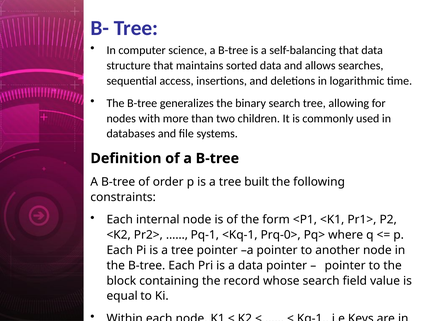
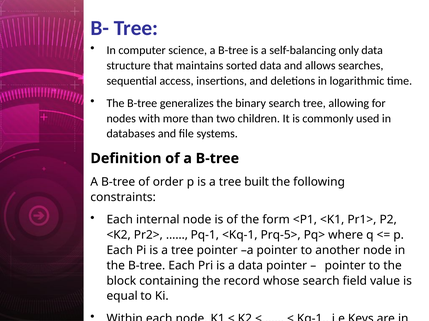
self-balancing that: that -> only (349, 50)
Prq-0>: Prq-0> -> Prq-5> (281, 236)
